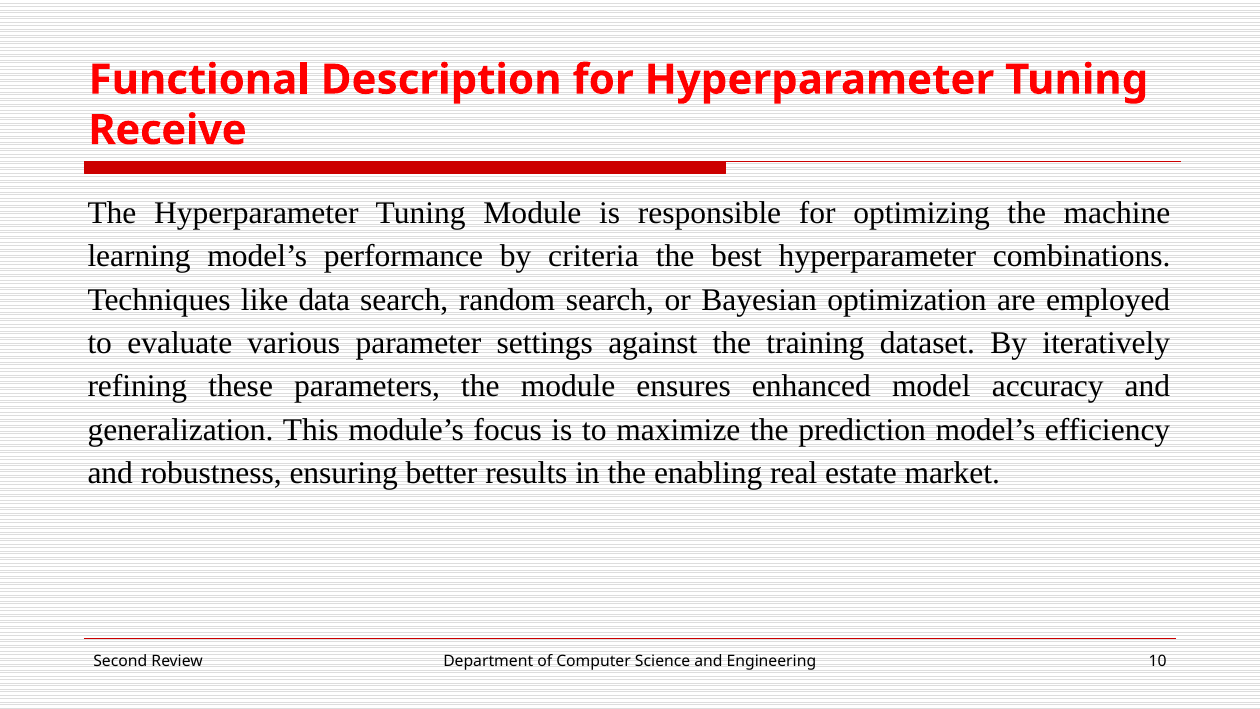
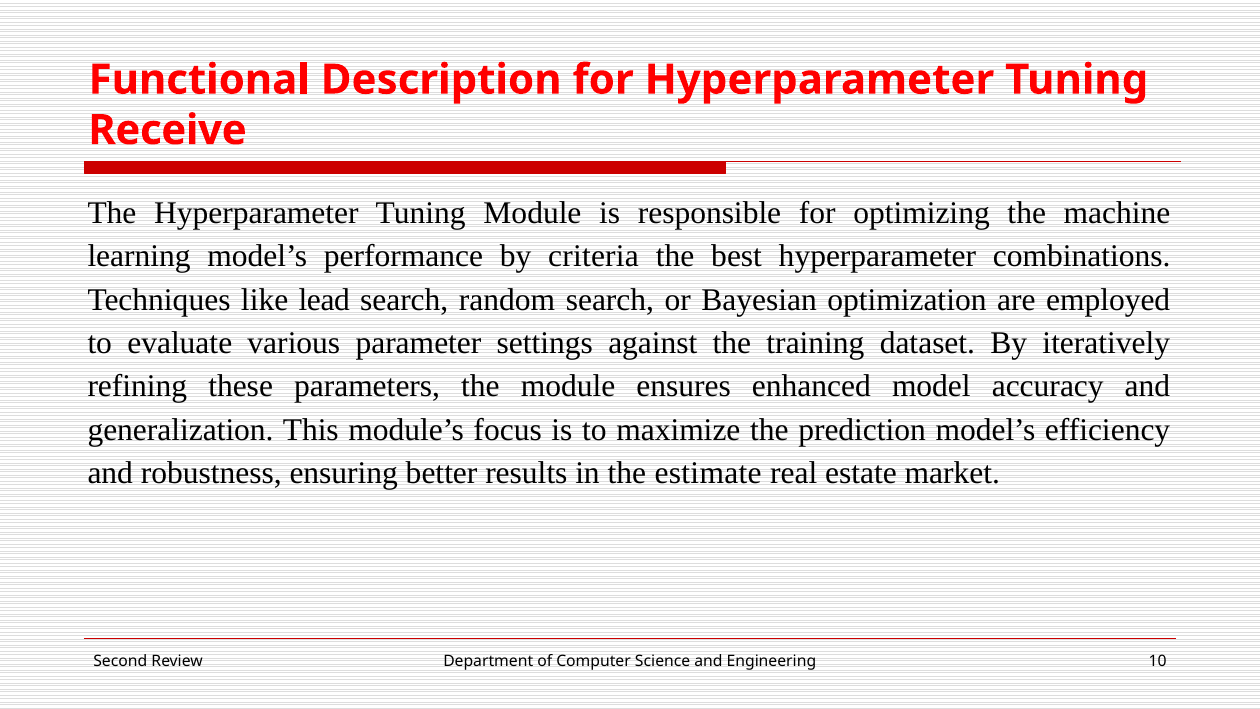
data: data -> lead (324, 300)
enabling: enabling -> estimate (708, 473)
